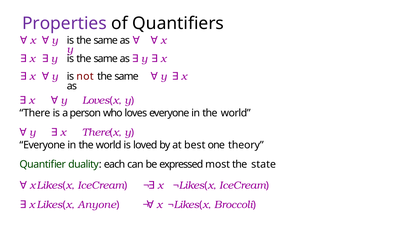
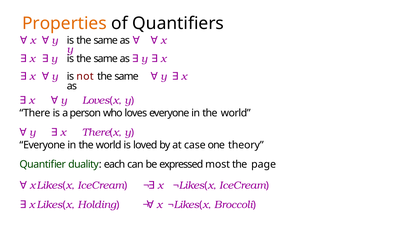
Properties colour: purple -> orange (64, 23)
best: best -> case (195, 145)
state: state -> page (264, 165)
Anyone: Anyone -> Holding (97, 205)
